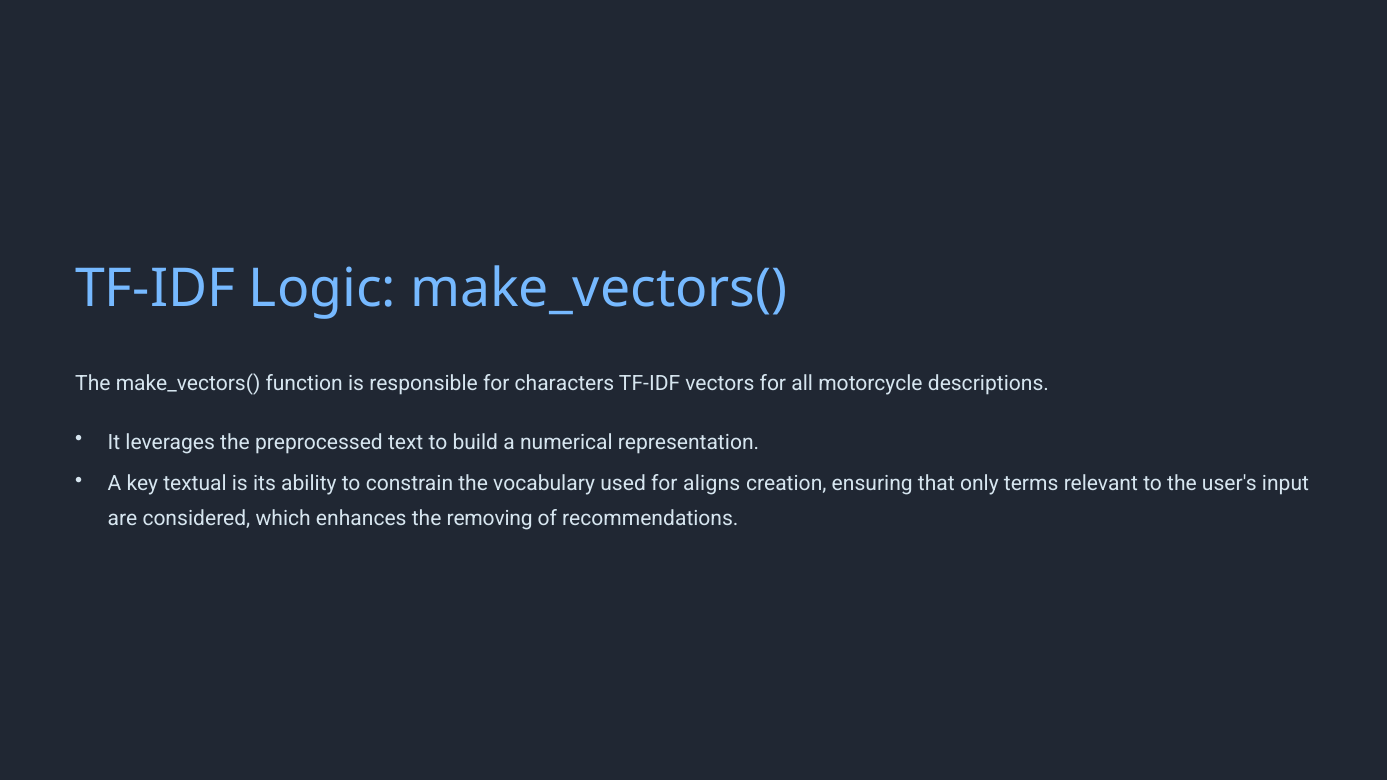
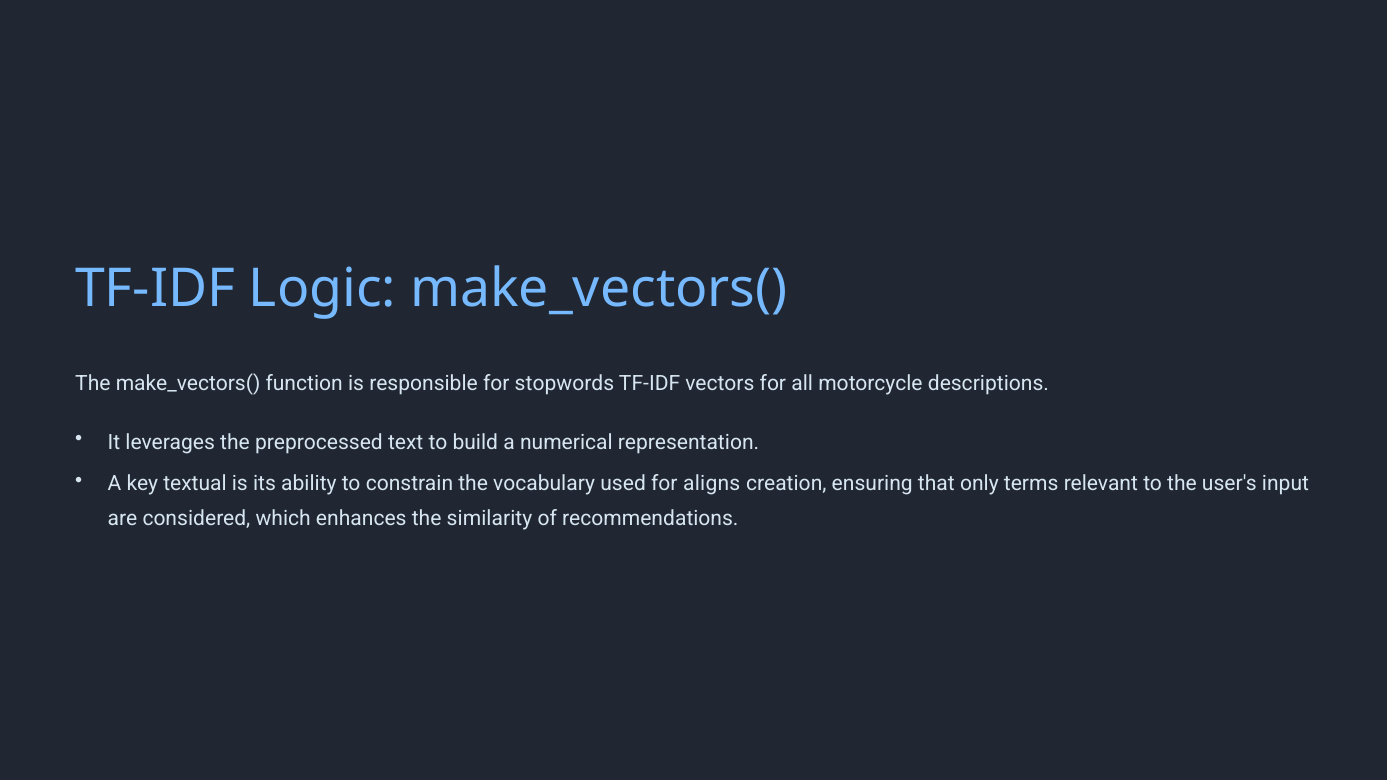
characters: characters -> stopwords (564, 384)
removing: removing -> similarity (490, 518)
